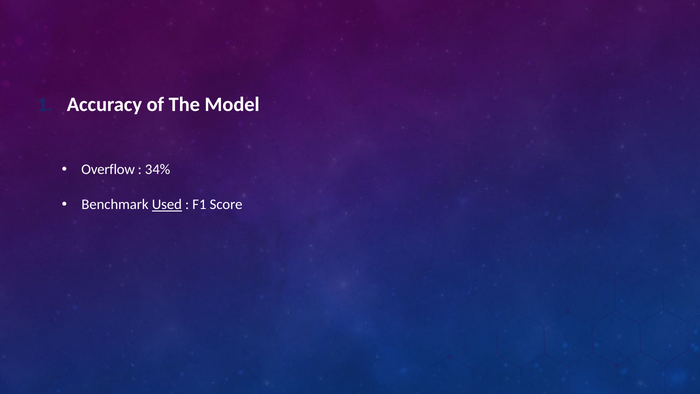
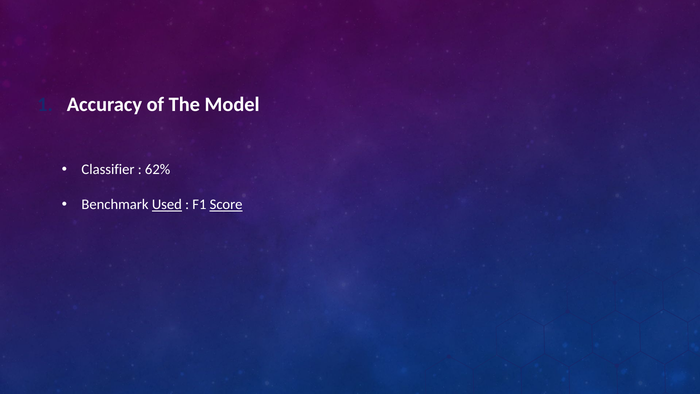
Overflow: Overflow -> Classifier (108, 169)
34%: 34% -> 62% (158, 169)
Score underline: none -> present (226, 204)
